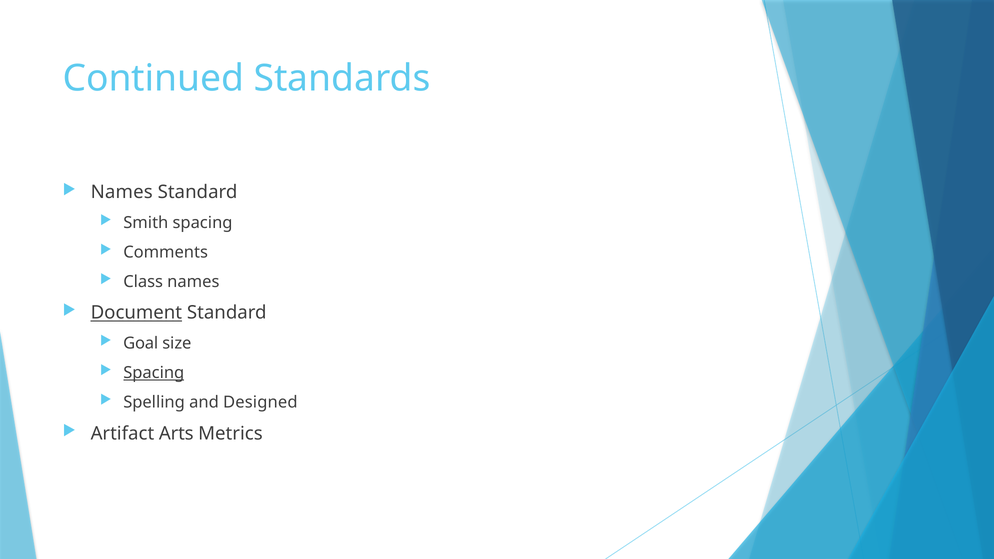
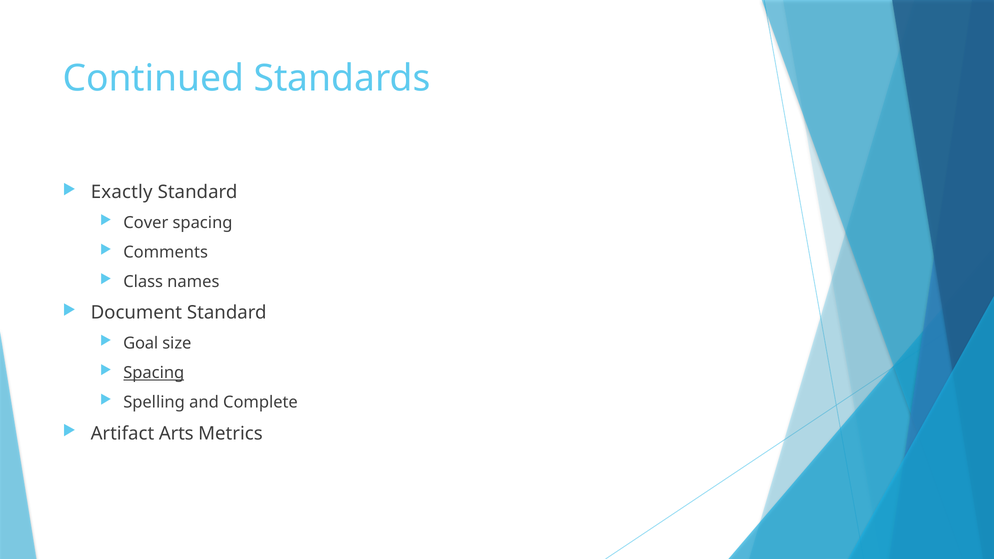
Names: Names -> Exactly (122, 192)
Smith: Smith -> Cover (146, 223)
Document underline: present -> none (136, 313)
Designed: Designed -> Complete (260, 402)
